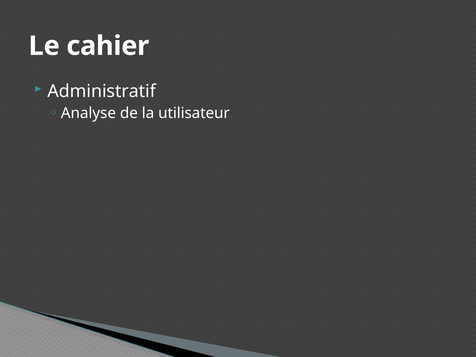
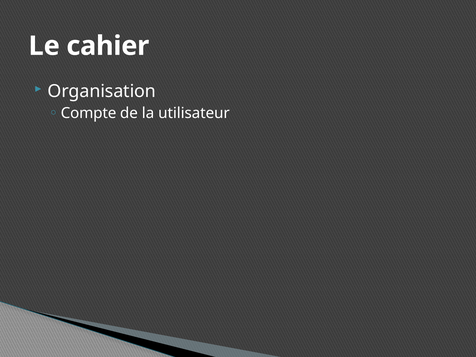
Administratif: Administratif -> Organisation (102, 91)
Analyse: Analyse -> Compte (89, 113)
